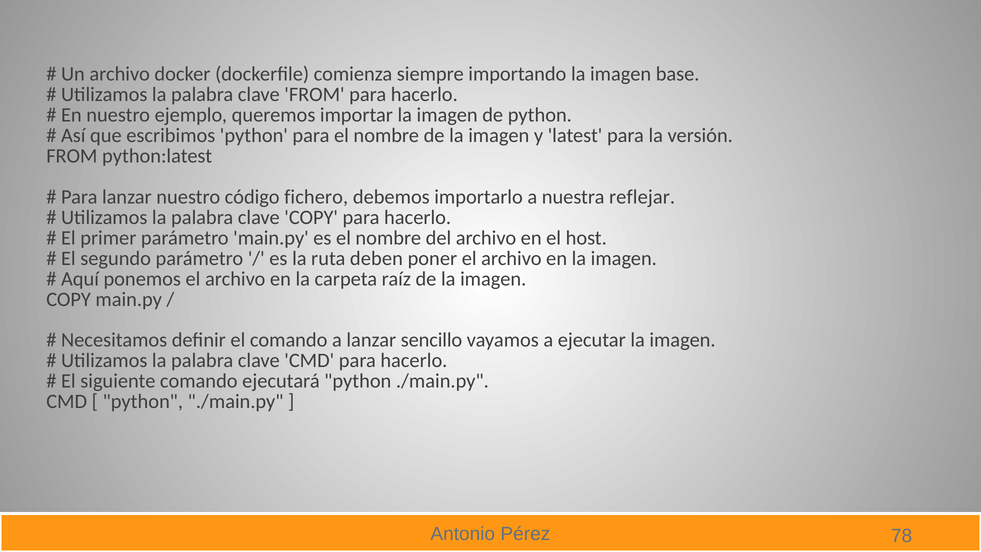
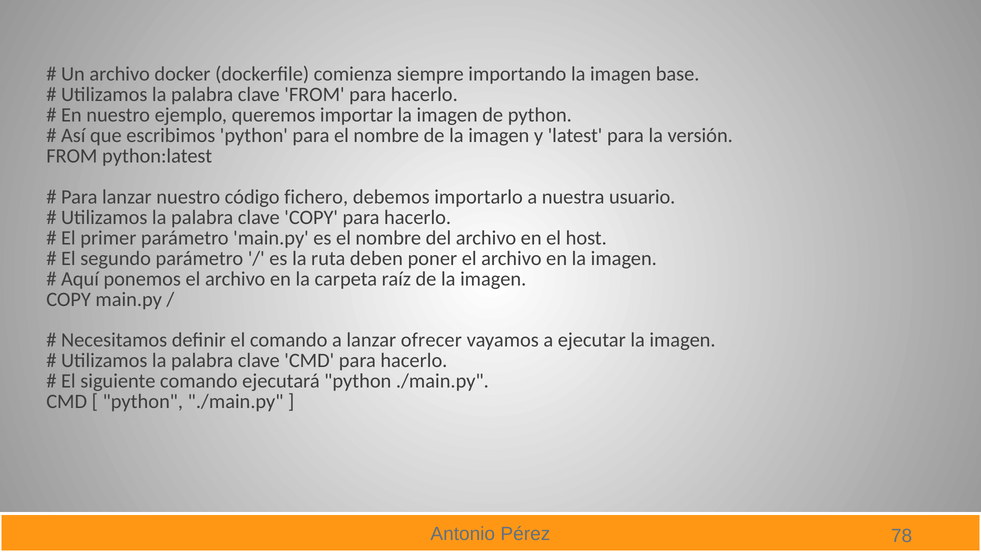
reflejar: reflejar -> usuario (642, 197)
sencillo: sencillo -> ofrecer (431, 340)
